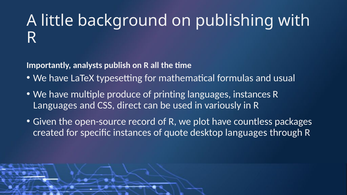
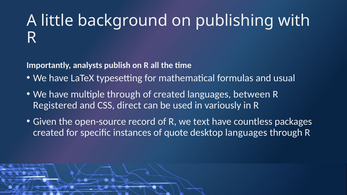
multiple produce: produce -> through (124, 94)
of printing: printing -> created (169, 94)
languages instances: instances -> between (252, 94)
Languages: Languages -> Registered (55, 105)
plot: plot -> text (201, 122)
